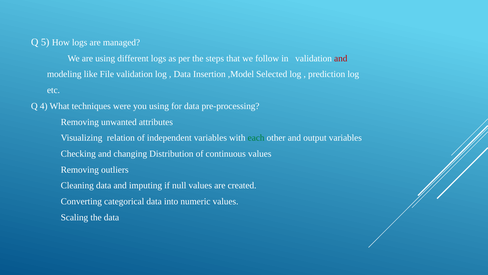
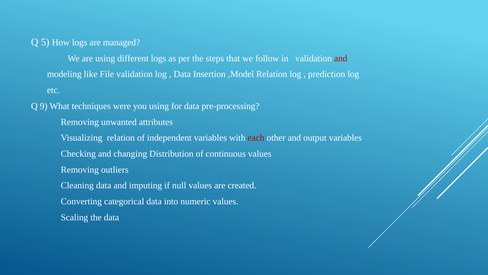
,Model Selected: Selected -> Relation (272, 74)
4: 4 -> 9 (44, 106)
each colour: green -> red (256, 138)
